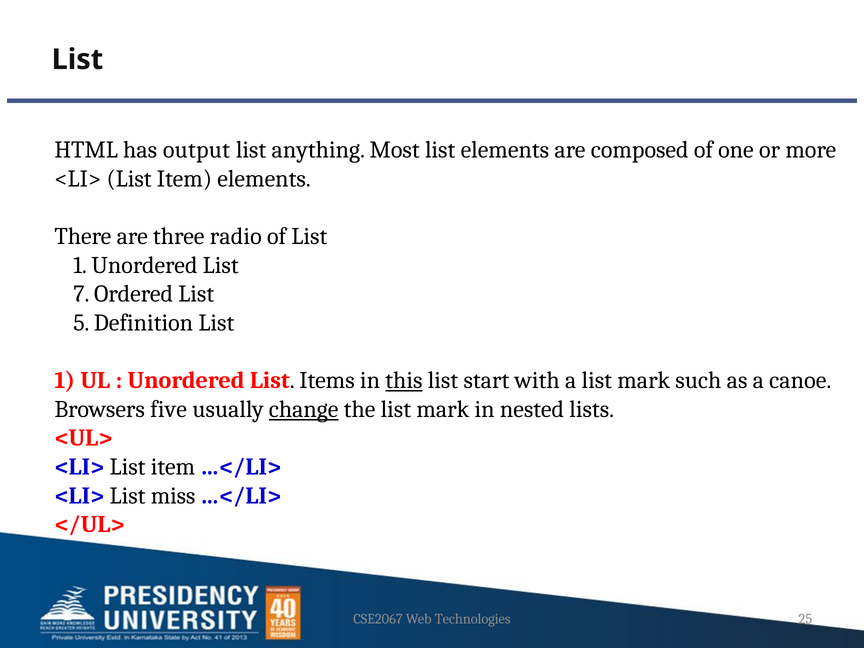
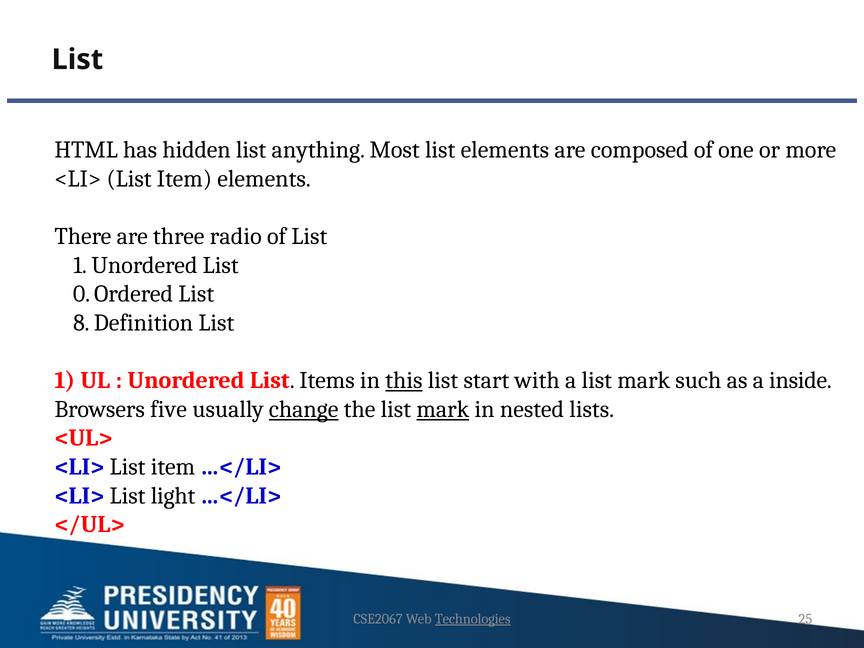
output: output -> hidden (197, 150)
7: 7 -> 0 (82, 294)
5: 5 -> 8 (81, 323)
canoe: canoe -> inside (800, 380)
mark underline: none -> present (443, 409)
miss: miss -> light (173, 496)
Technologies underline: none -> present (473, 619)
